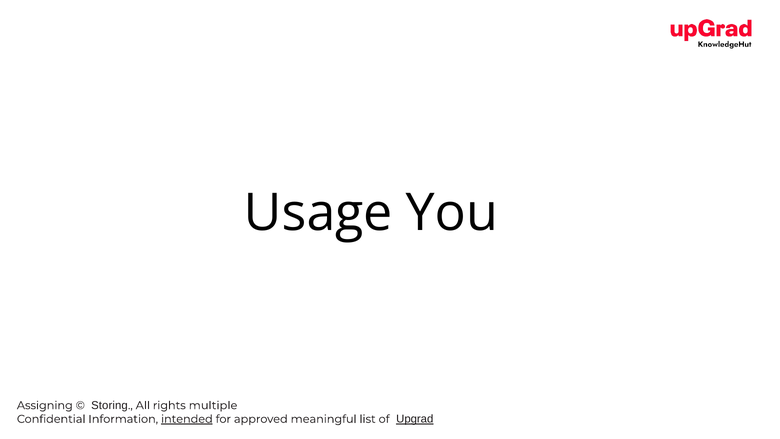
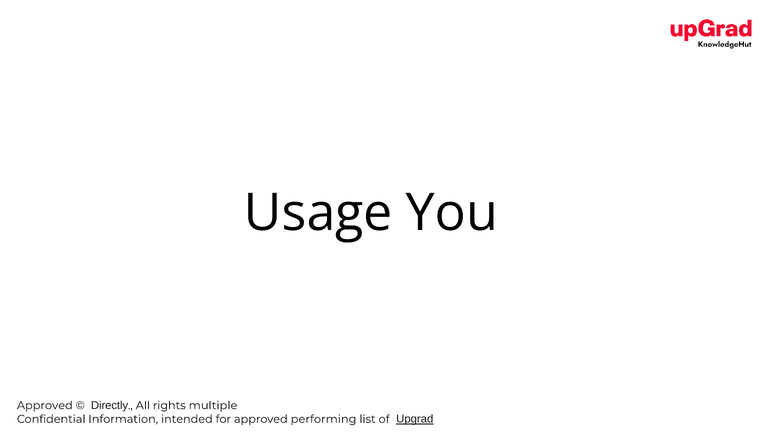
Assigning: Assigning -> Approved (45, 405)
Storing: Storing -> Directly (110, 405)
intended underline: present -> none (187, 419)
meaningful: meaningful -> performing (324, 419)
